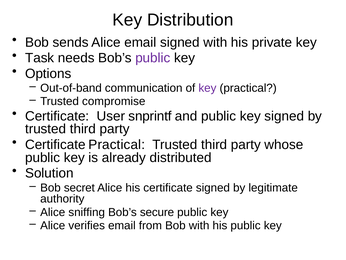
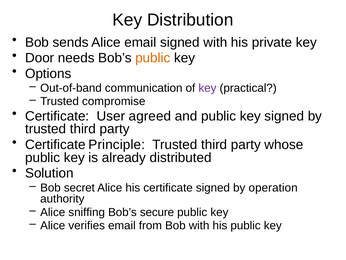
Task: Task -> Door (40, 58)
public colour: purple -> orange (153, 58)
snprintf: snprintf -> agreed (150, 116)
Certificate Practical: Practical -> Principle (117, 144)
legitimate: legitimate -> operation (273, 187)
